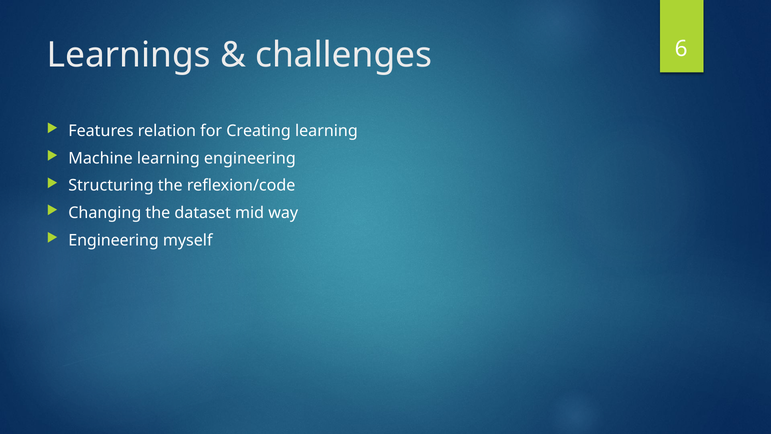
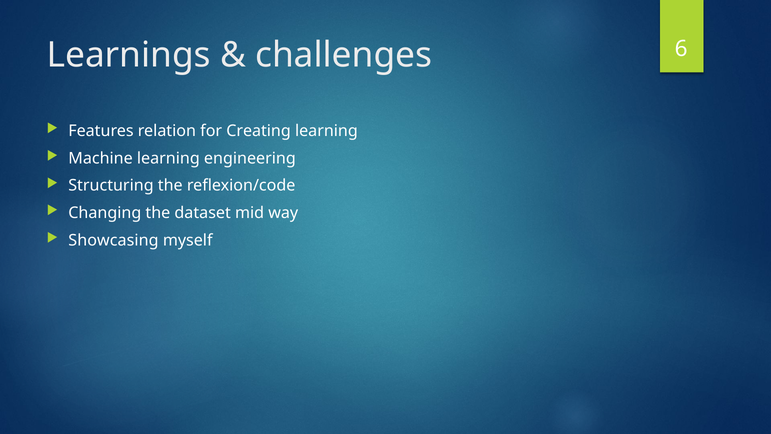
Engineering: Engineering -> Showcasing (113, 240)
